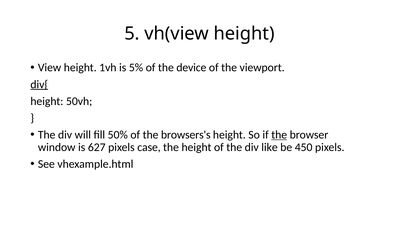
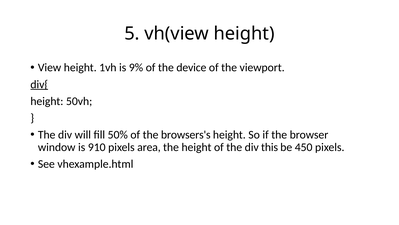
5%: 5% -> 9% (136, 67)
the underline: present -> none (279, 134)
627: 627 -> 910 (97, 147)
case: case -> area (149, 147)
like: like -> this (270, 147)
